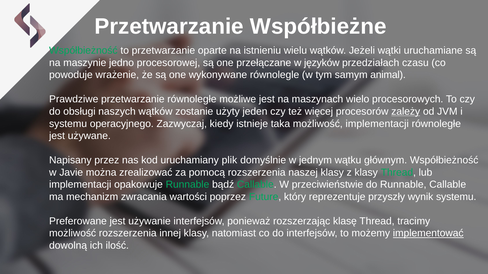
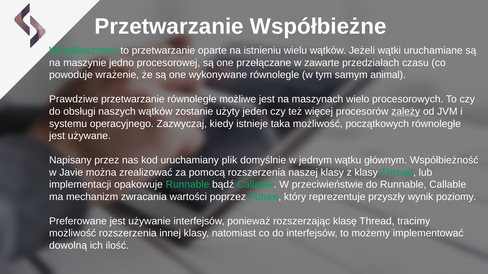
języków: języków -> zawarte (322, 63)
możliwość implementacji: implementacji -> początkowych (377, 124)
wynik systemu: systemu -> poziomy (456, 197)
implementować underline: present -> none (428, 234)
